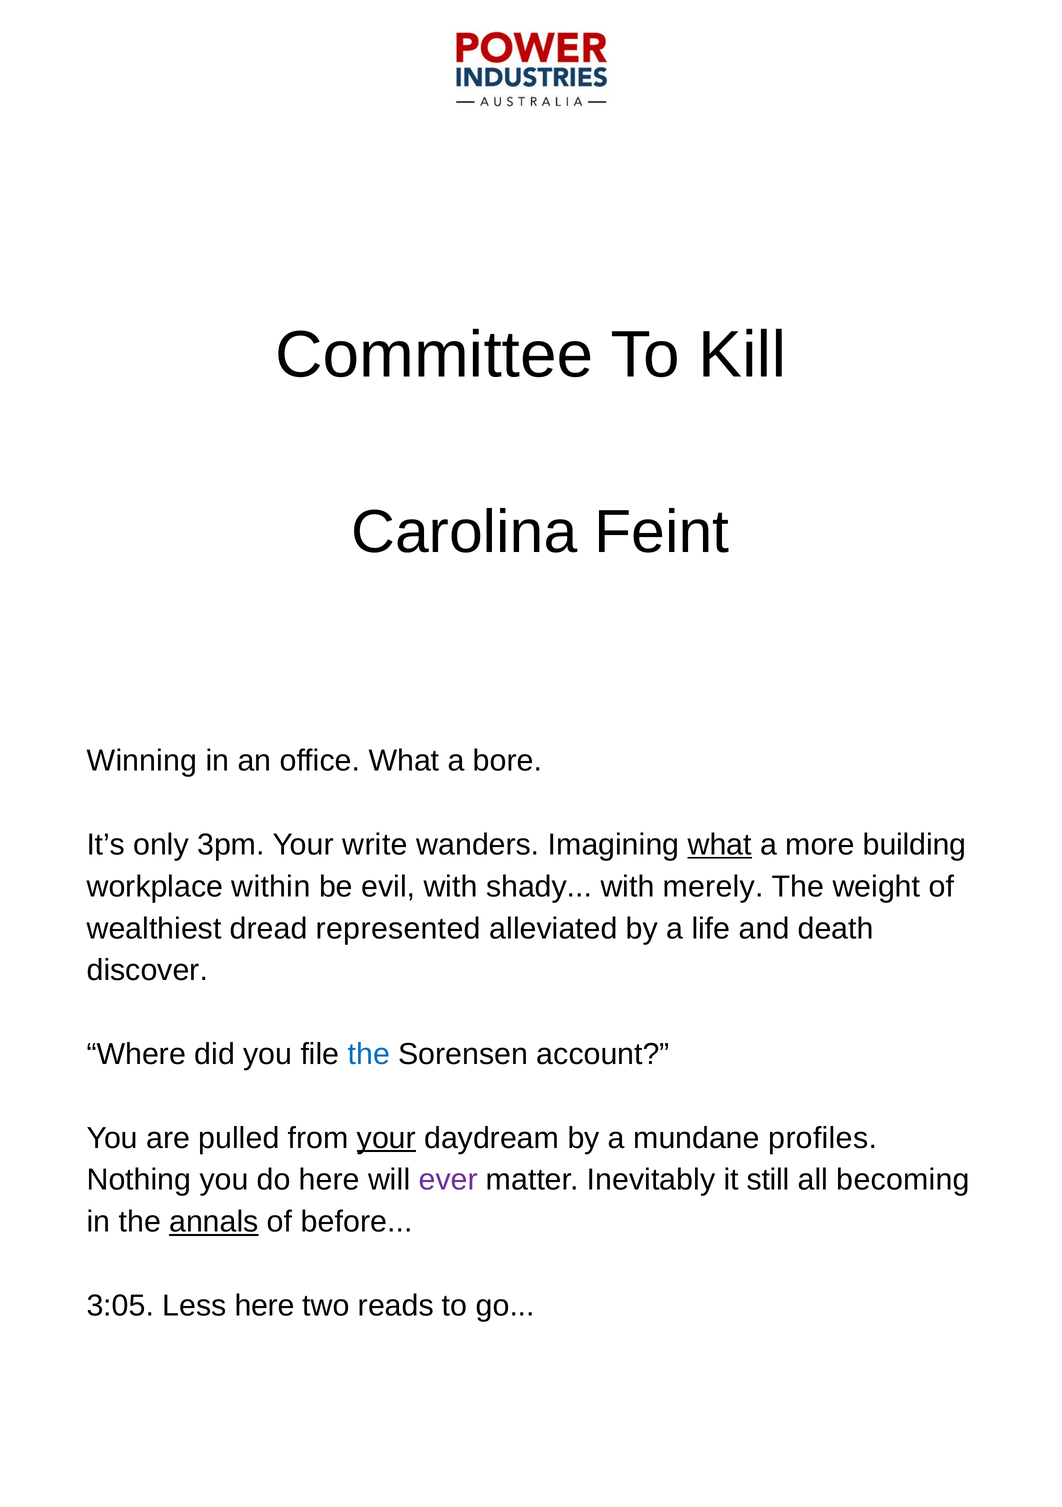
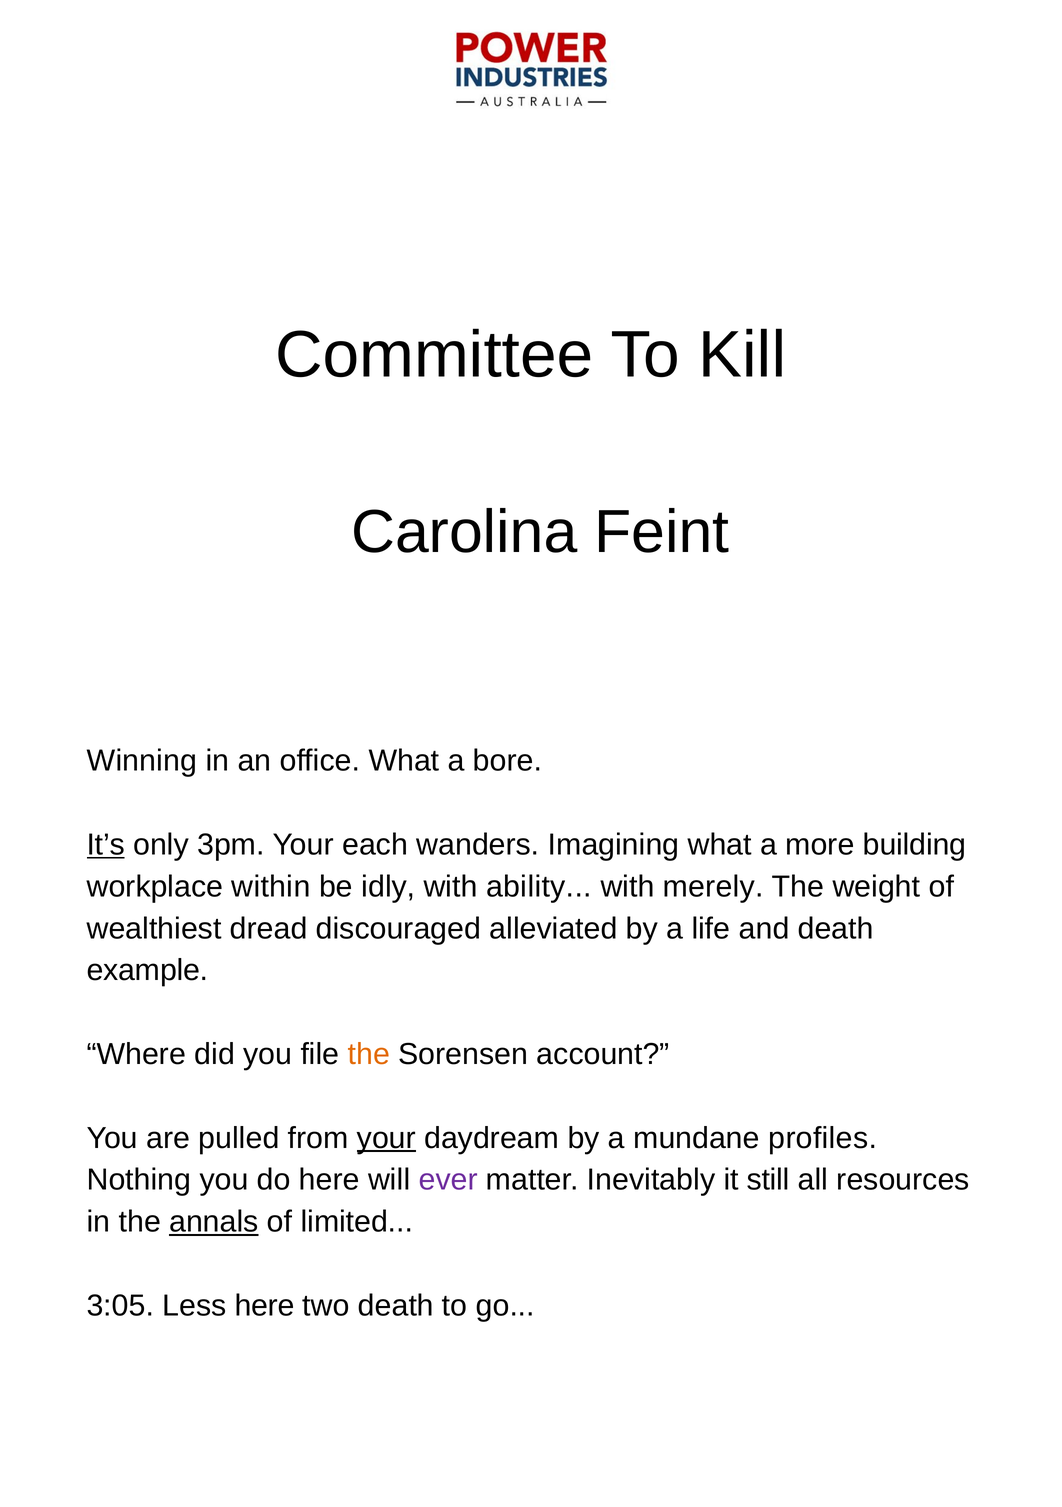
It’s underline: none -> present (106, 845)
write: write -> each (375, 845)
what underline: present -> none (720, 845)
evil: evil -> idly (388, 887)
shady: shady -> ability (539, 887)
represented: represented -> discouraged (398, 928)
discover: discover -> example (147, 970)
the colour: blue -> orange (369, 1054)
becoming: becoming -> resources (903, 1180)
before: before -> limited (357, 1222)
two reads: reads -> death (396, 1306)
